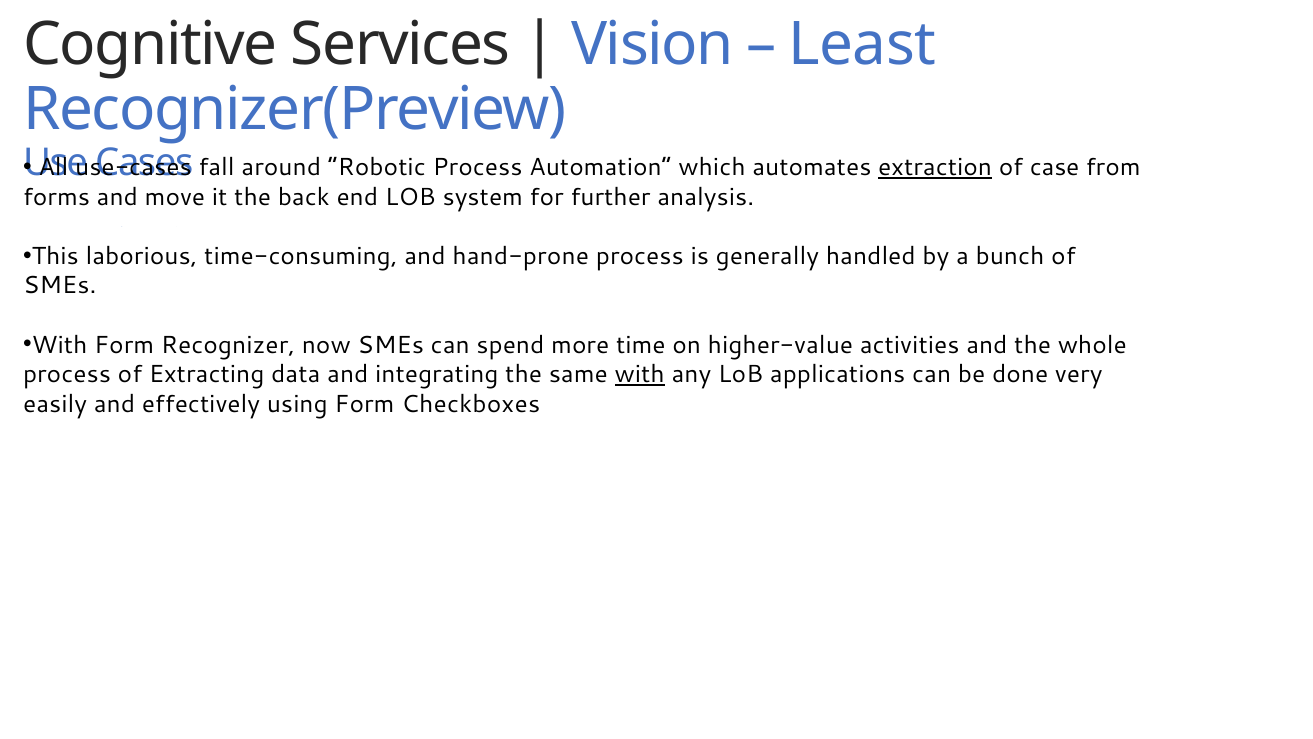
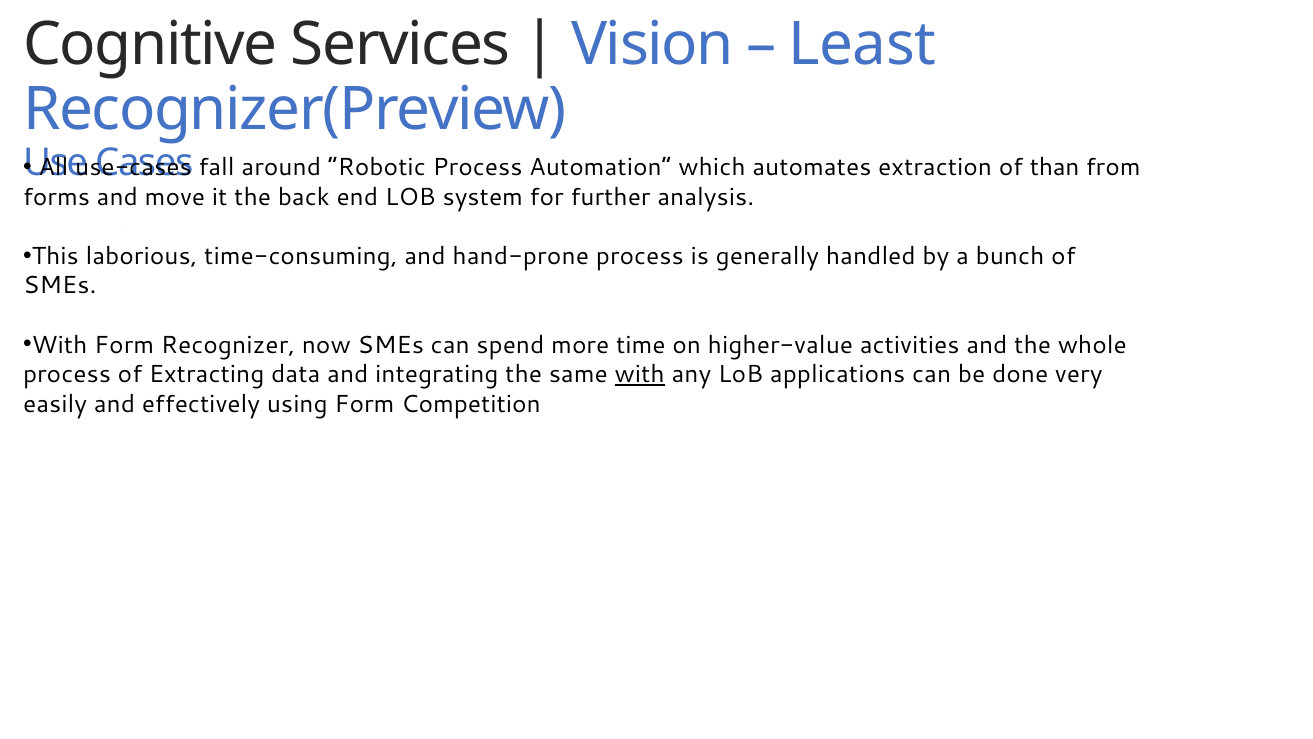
extraction underline: present -> none (935, 168)
case: case -> than (1055, 168)
Checkboxes: Checkboxes -> Competition (471, 404)
